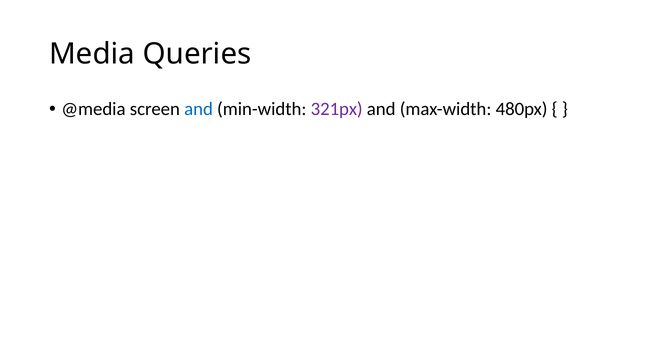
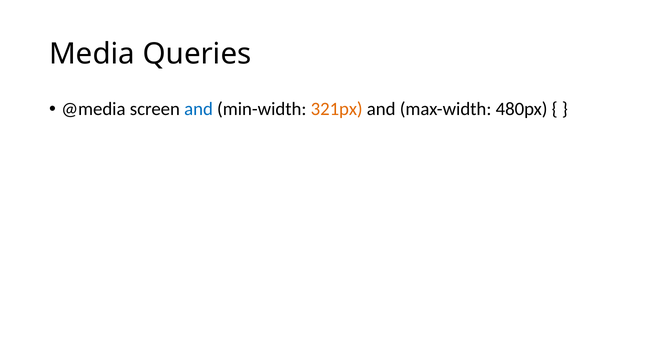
321px colour: purple -> orange (337, 109)
